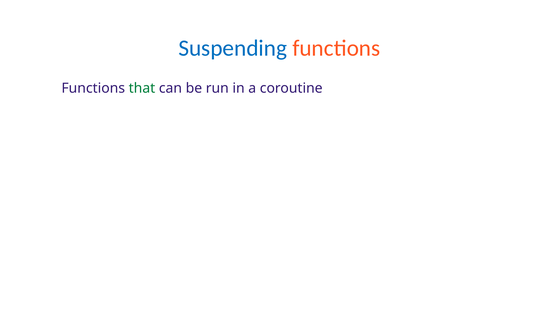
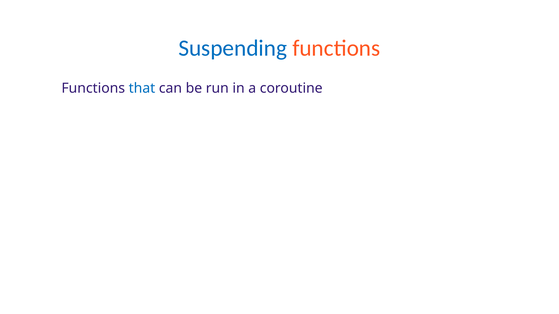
that colour: green -> blue (142, 88)
